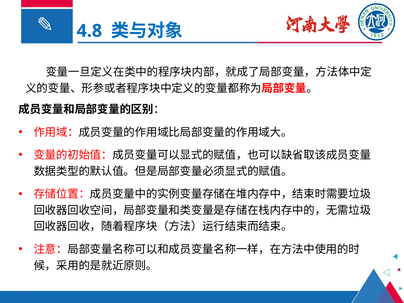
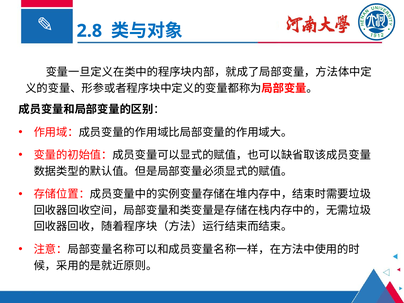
4.8: 4.8 -> 2.8 (89, 31)
